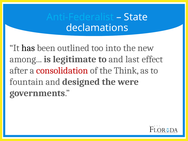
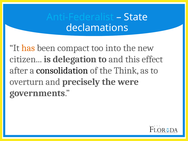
has colour: black -> orange (28, 48)
outlined: outlined -> compact (73, 48)
among: among -> citizen (26, 59)
legitimate: legitimate -> delegation (75, 59)
last: last -> this (133, 59)
consolidation colour: red -> black (62, 71)
fountain: fountain -> overturn (27, 82)
designed: designed -> precisely (81, 82)
